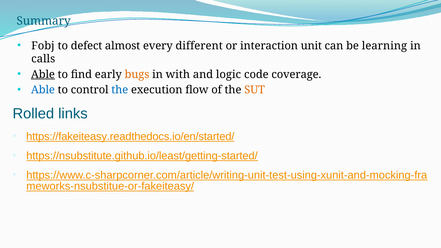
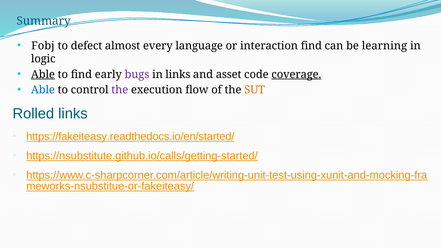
different: different -> language (199, 46)
interaction unit: unit -> find (311, 46)
calls: calls -> logic (43, 59)
bugs colour: orange -> purple (137, 74)
in with: with -> links (178, 74)
logic: logic -> asset (229, 74)
coverage underline: none -> present (296, 74)
the colour: blue -> purple (120, 90)
https://nsubstitute.github.io/least/getting-started/: https://nsubstitute.github.io/least/getting-started/ -> https://nsubstitute.github.io/calls/getting-started/ (142, 156)
